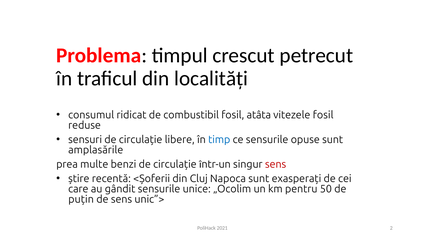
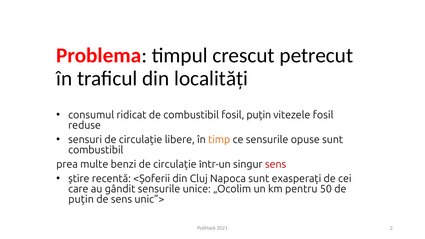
fosil atâta: atâta -> puțin (259, 115)
timp colour: blue -> orange (219, 140)
amplasările: amplasările -> combustibil (96, 150)
